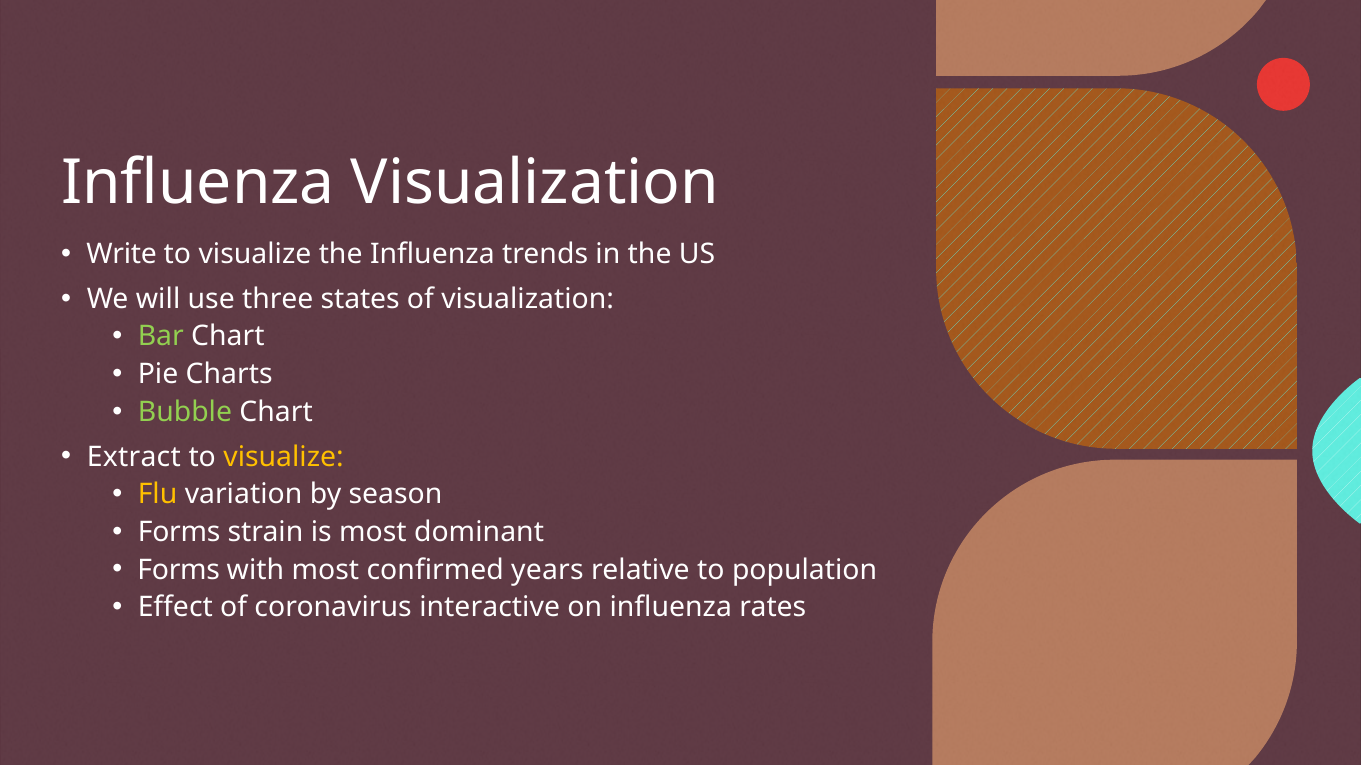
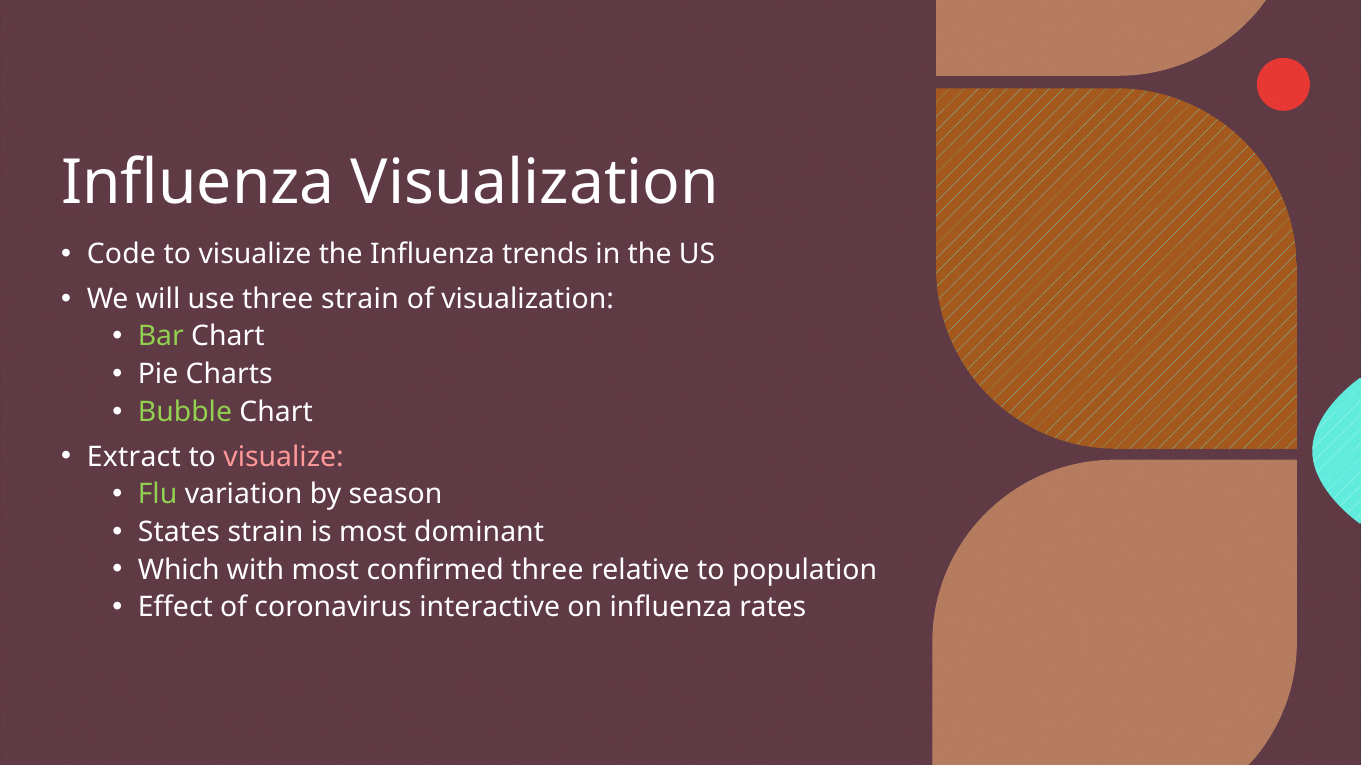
Write: Write -> Code (121, 254)
three states: states -> strain (360, 299)
visualize colour: yellow -> pink (284, 457)
Flu colour: yellow -> light green (158, 495)
Forms: Forms -> States (179, 532)
Forms: Forms -> Which (179, 570)
confirmed years: years -> three (547, 570)
